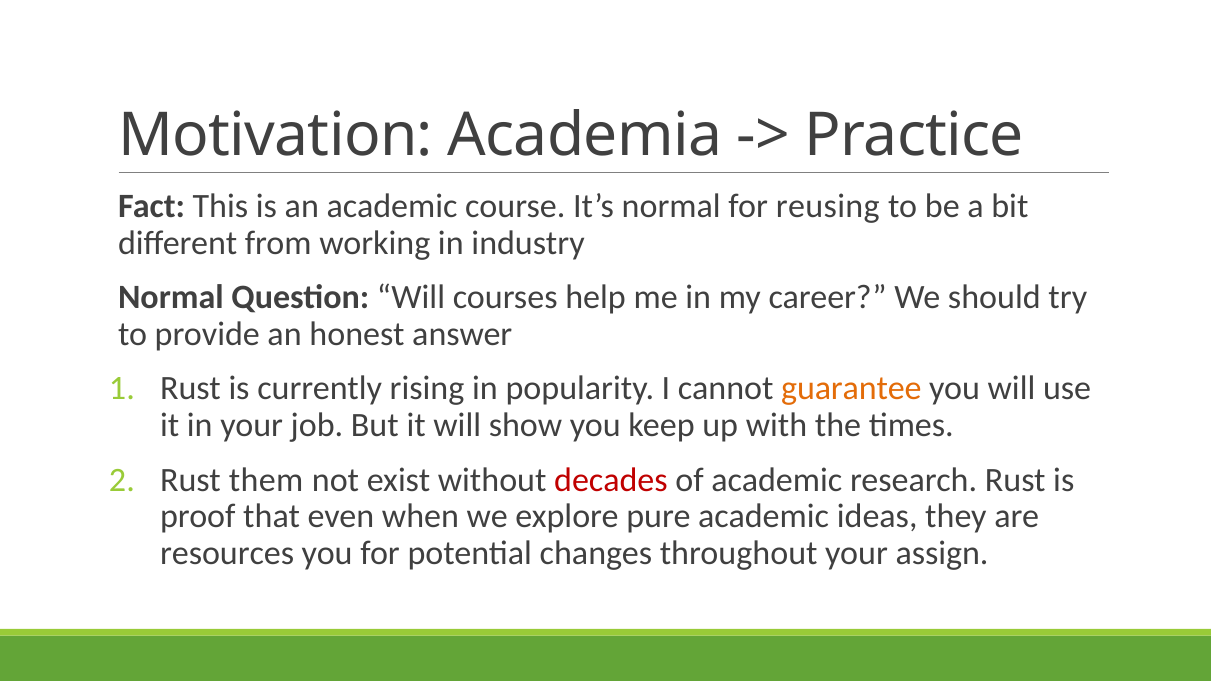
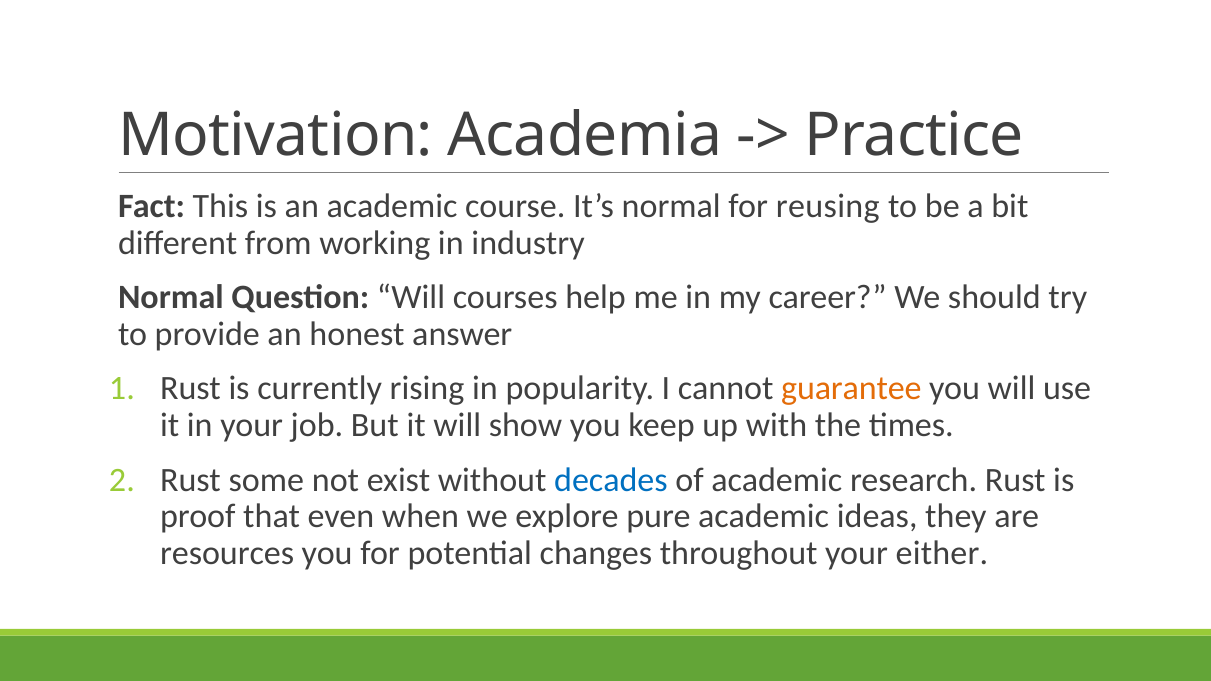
them: them -> some (266, 480)
decades colour: red -> blue (611, 480)
assign: assign -> either (942, 554)
